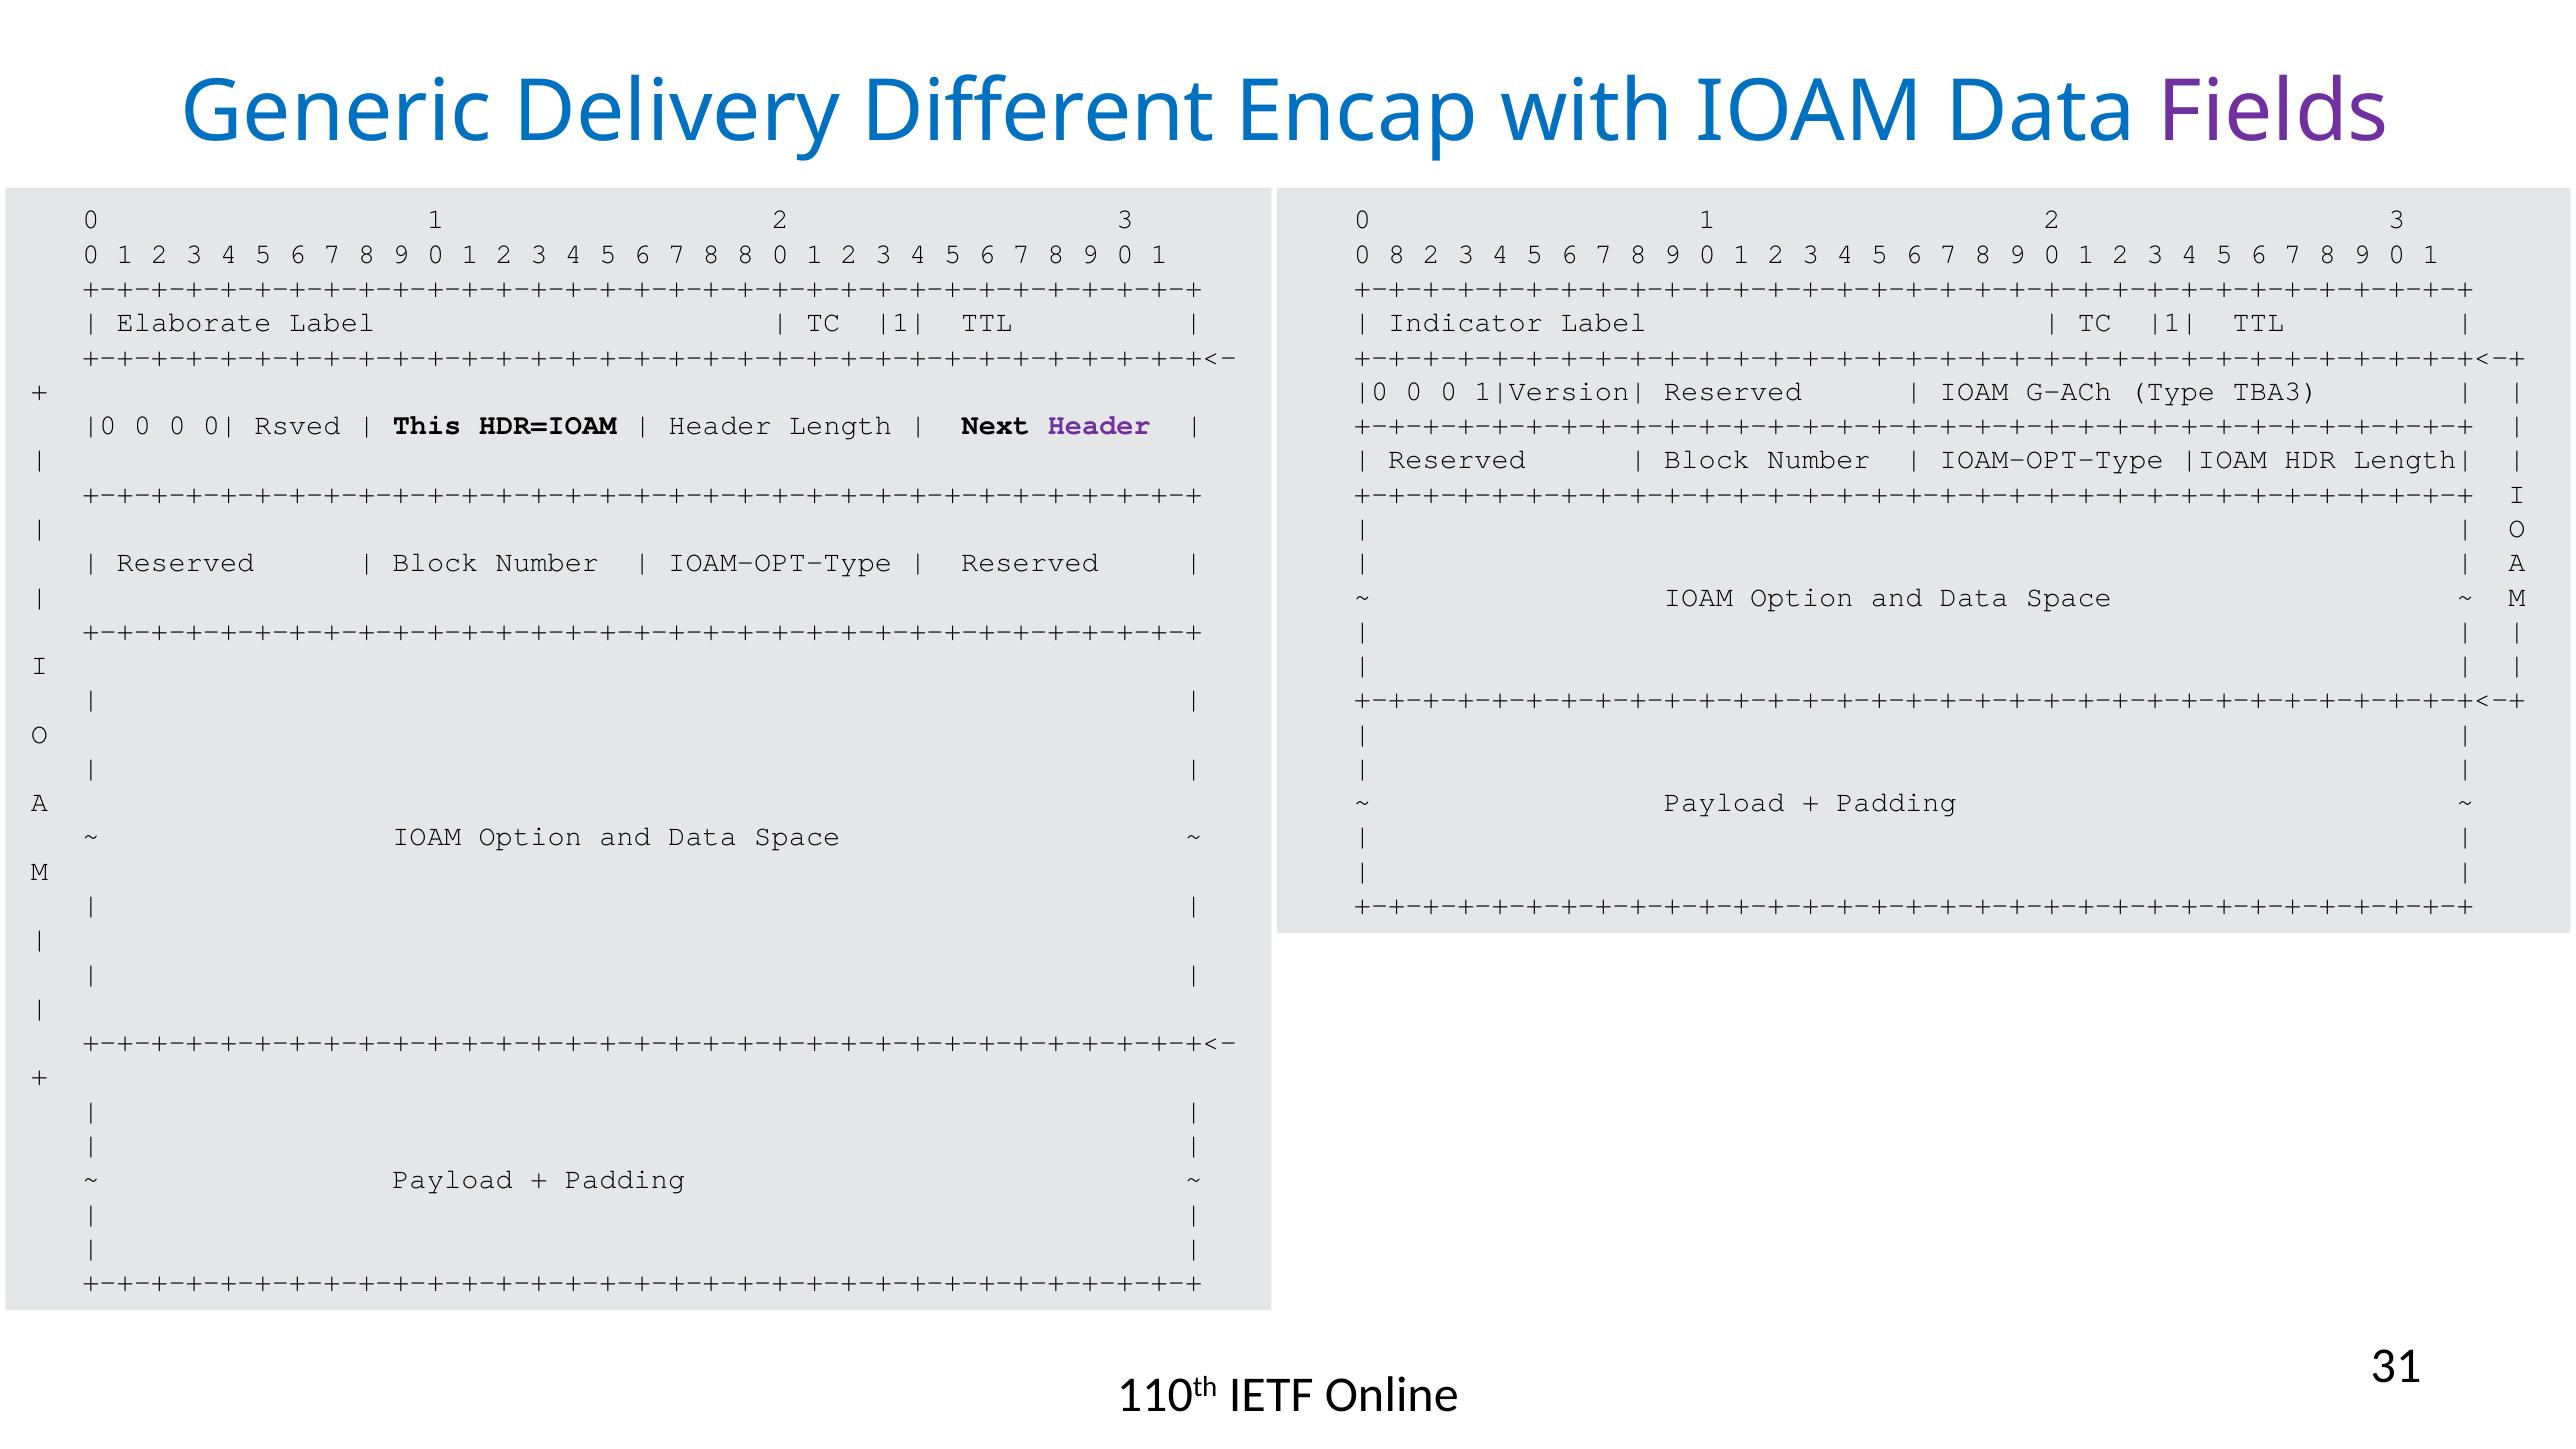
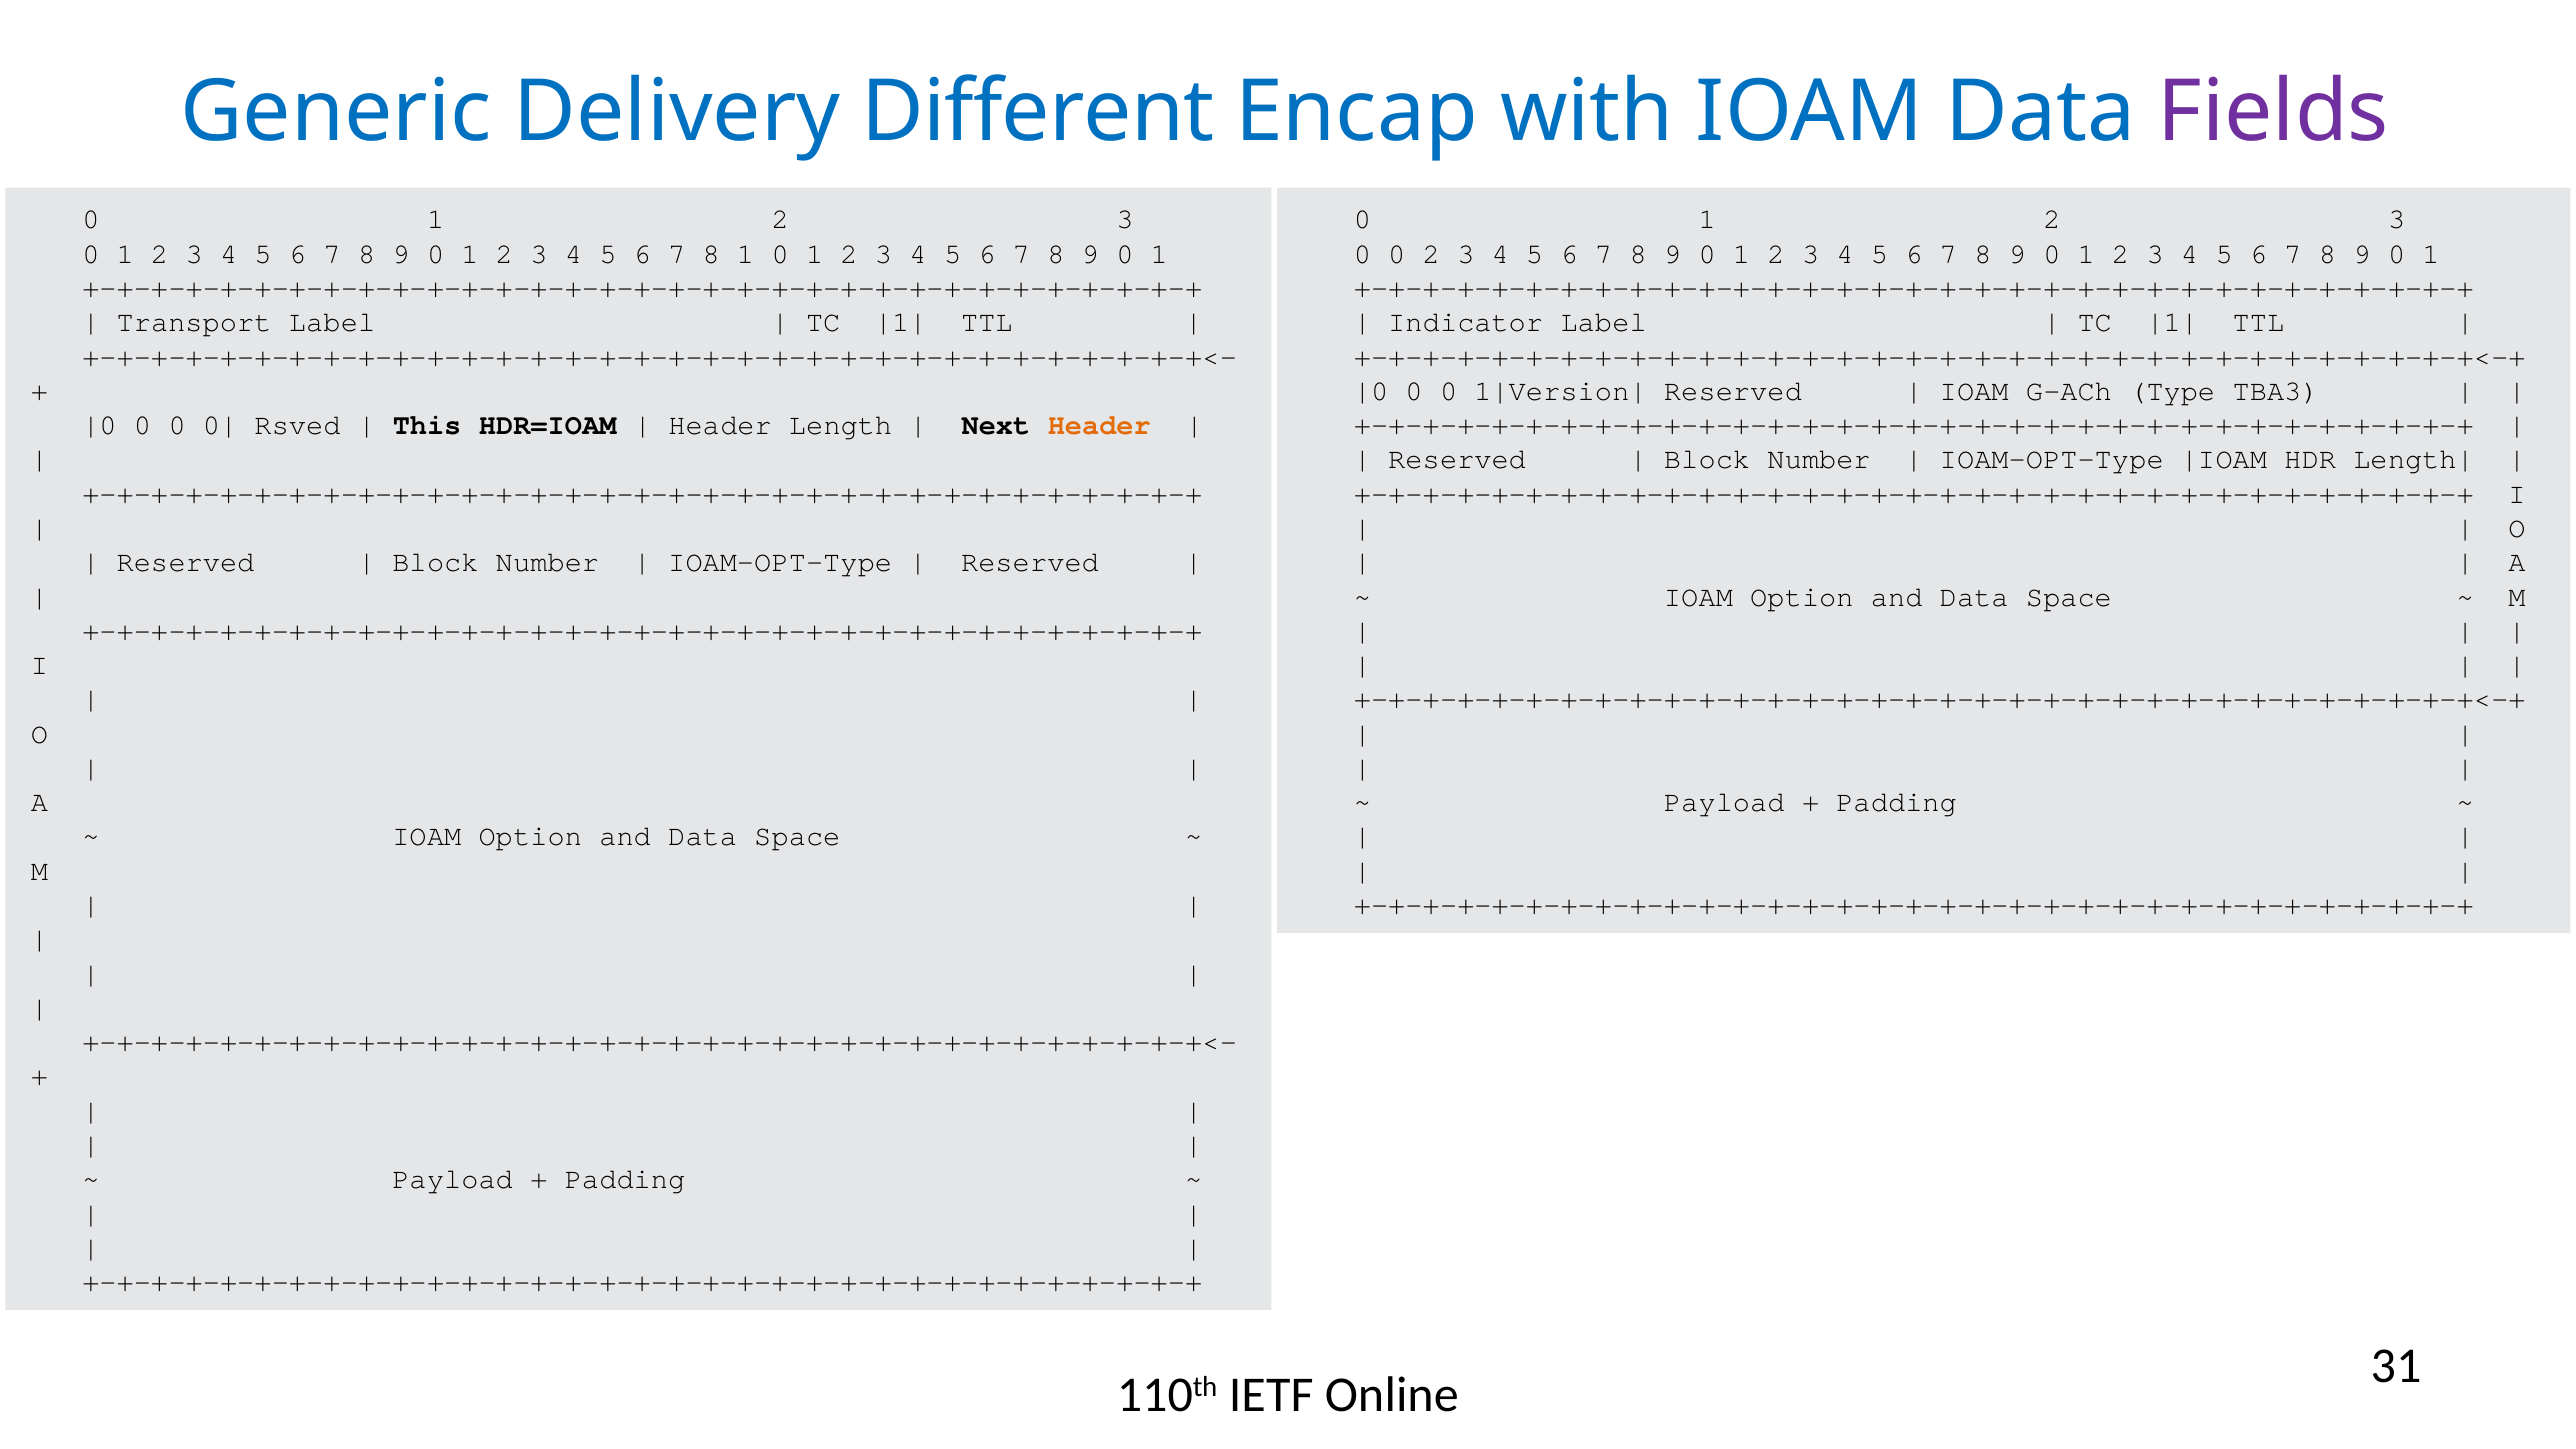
8 8: 8 -> 1 (746, 254)
8: 8 -> 0 (1397, 254)
Elaborate: Elaborate -> Transport (194, 322)
Header colour: purple -> orange (1099, 425)
